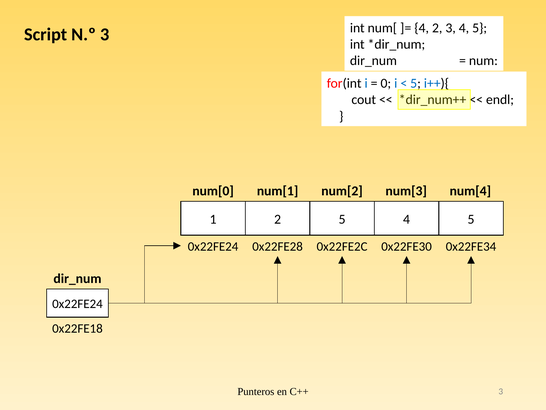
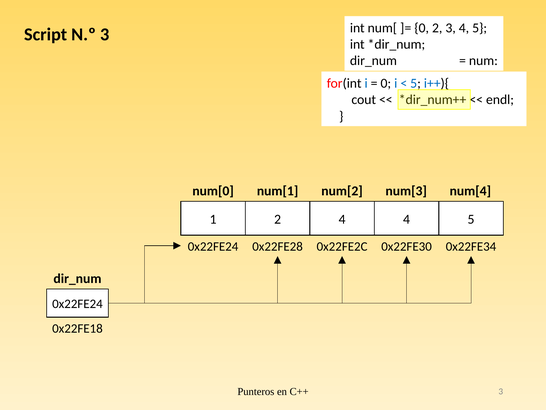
4: 4 -> 0 (422, 28)
2 5: 5 -> 4 (342, 219)
